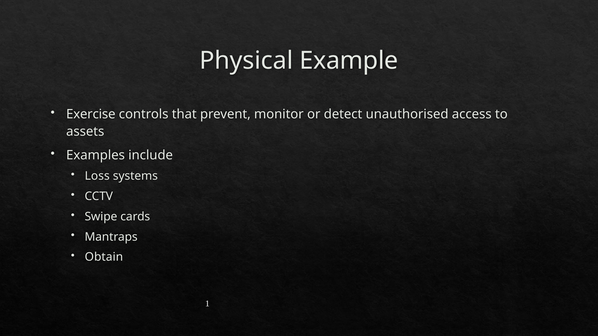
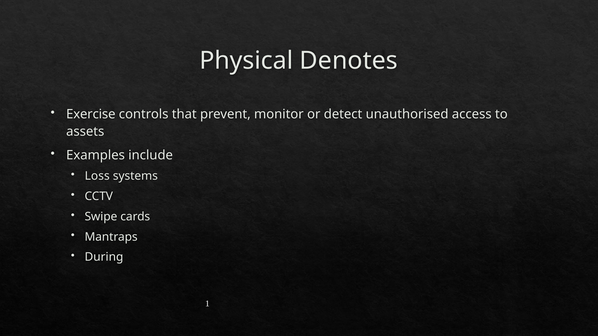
Example: Example -> Denotes (349, 61)
Obtain: Obtain -> During (104, 257)
